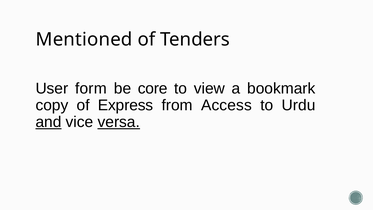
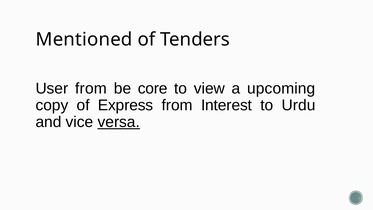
User form: form -> from (91, 88)
bookmark: bookmark -> upcoming (281, 88)
Access: Access -> Interest (227, 105)
and underline: present -> none (48, 122)
